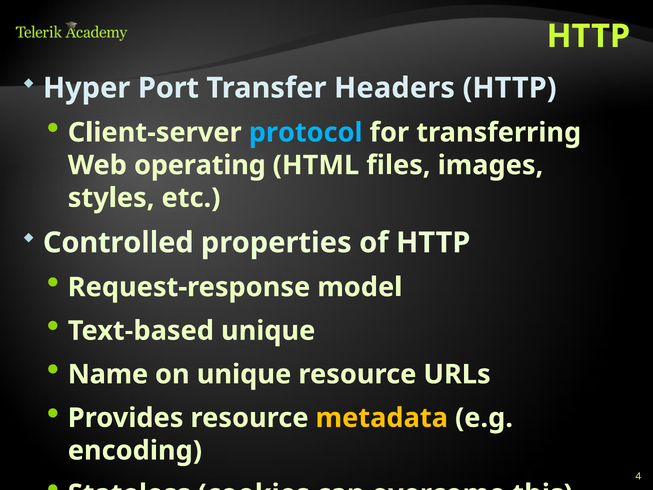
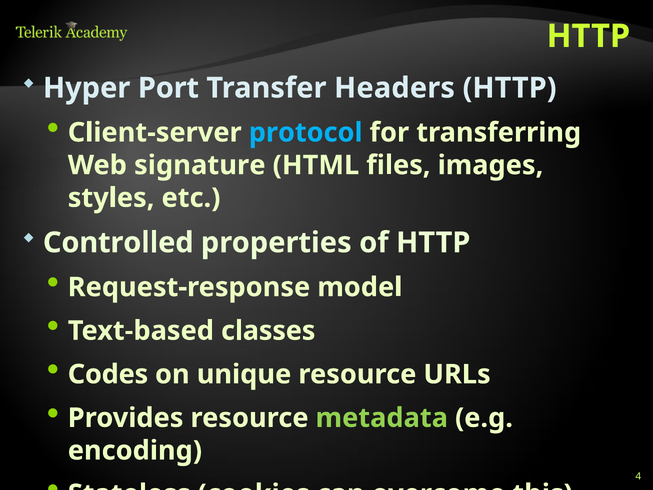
operating: operating -> signature (200, 165)
Text-based unique: unique -> classes (268, 331)
Name: Name -> Codes (108, 374)
metadata colour: yellow -> light green (382, 418)
